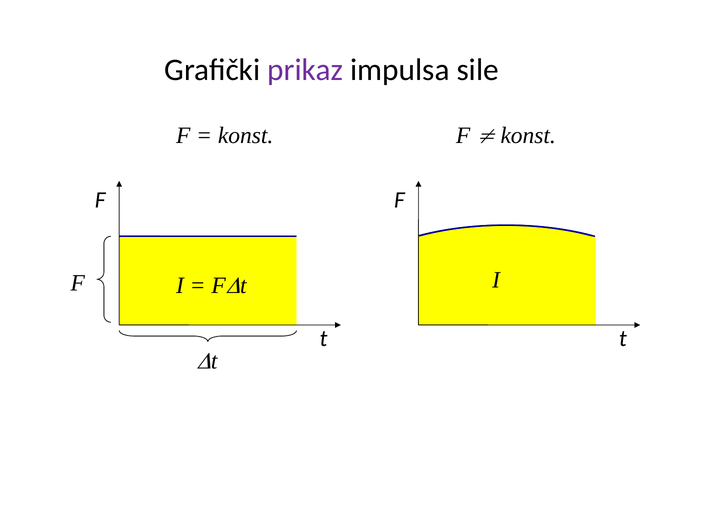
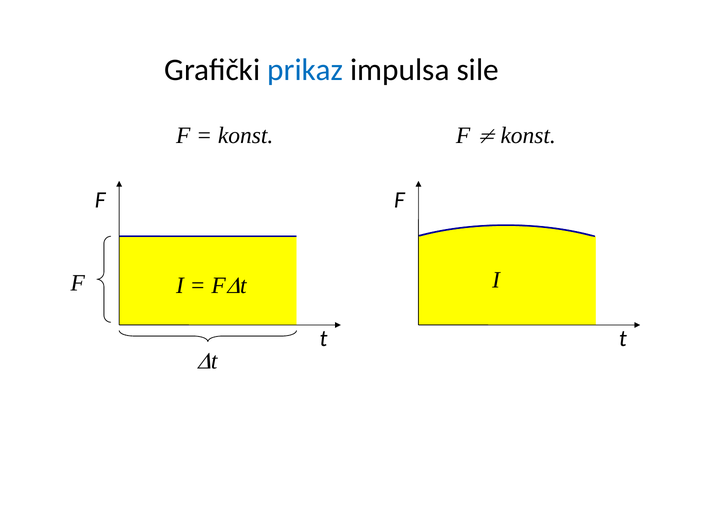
prikaz colour: purple -> blue (305, 70)
